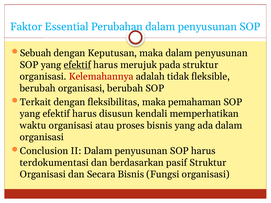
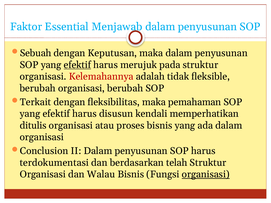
Perubahan: Perubahan -> Menjawab (117, 27)
waktu: waktu -> ditulis (33, 126)
pasif: pasif -> telah (177, 163)
Secara: Secara -> Walau (101, 175)
organisasi underline: none -> present (206, 175)
